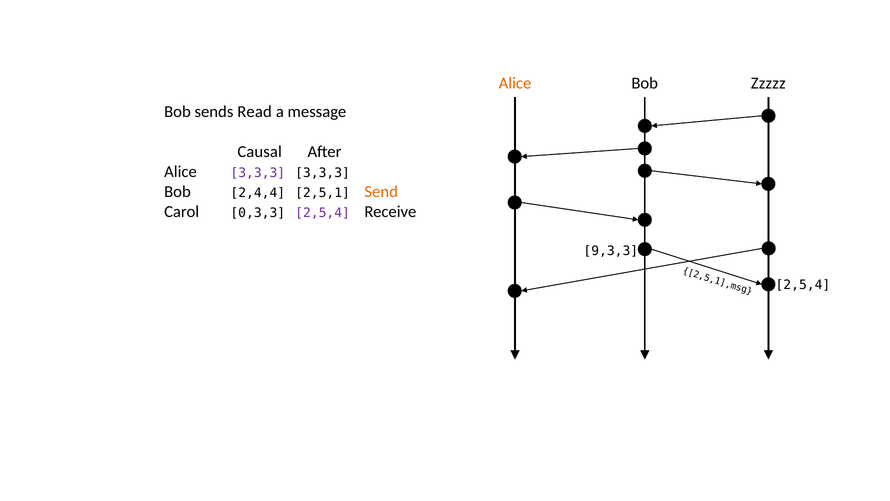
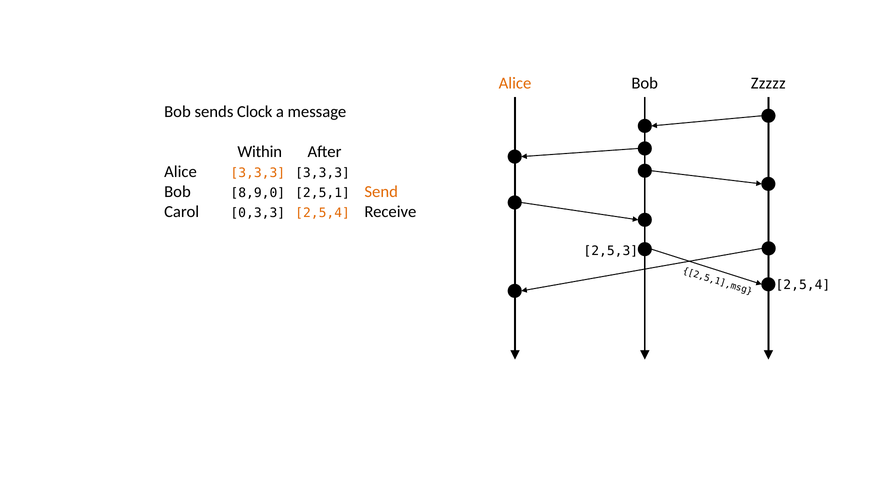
Read: Read -> Clock (255, 112)
Causal: Causal -> Within (260, 152)
3,3,3 colour: purple -> orange (258, 173)
2,4,4: 2,4,4 -> 8,9,0 (258, 193)
2,5,4 colour: purple -> orange (323, 213)
9,3,3: 9,3,3 -> 2,5,3 (611, 251)
